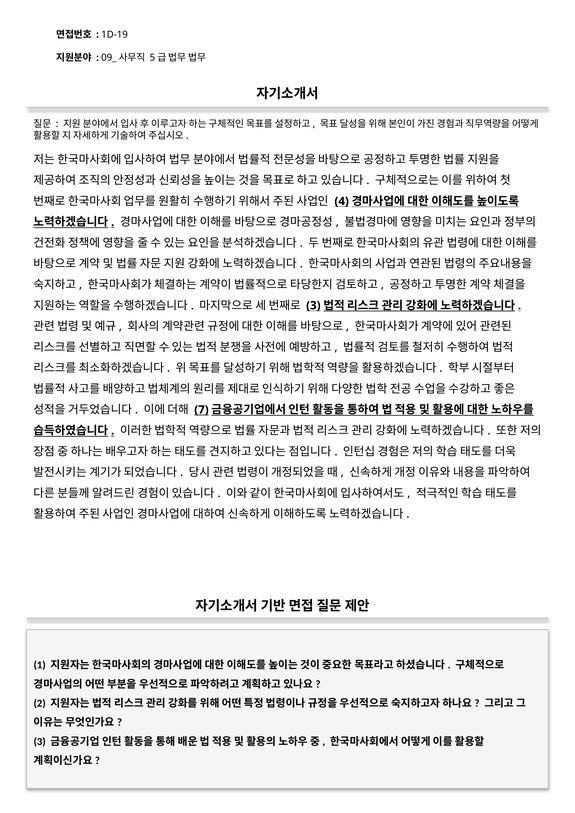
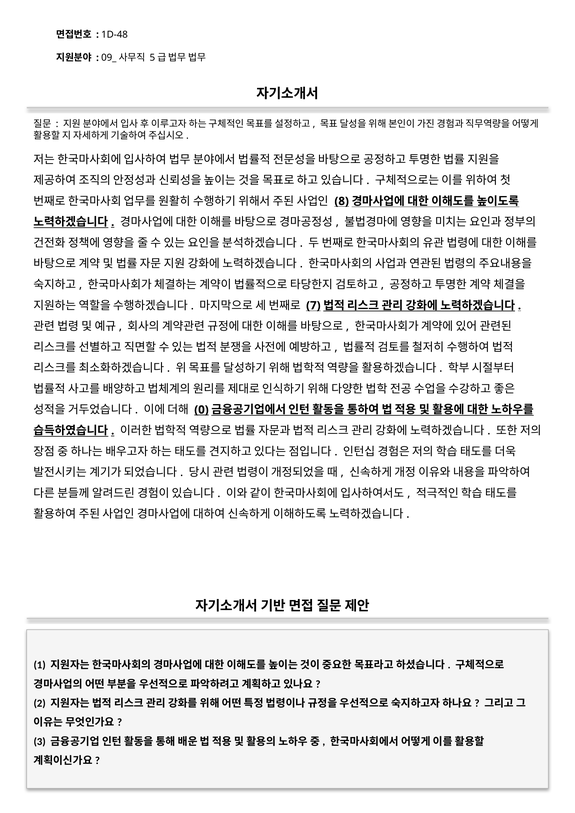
1D-19: 1D-19 -> 1D-48 (115, 35)
4: 4 -> 8 (342, 201)
3: 3 -> 7 (313, 306)
7: 7 -> 0 (201, 410)
